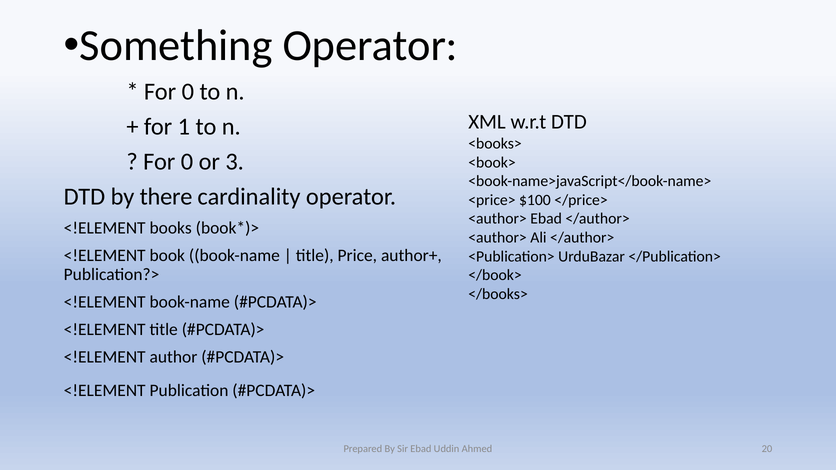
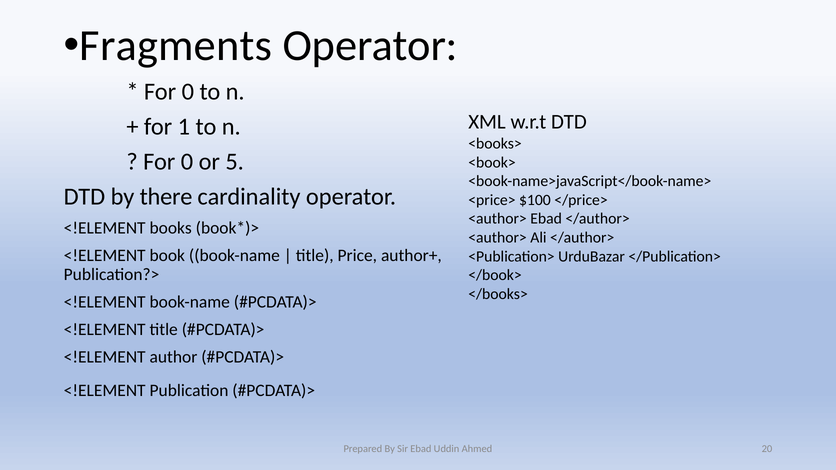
Something: Something -> Fragments (176, 46)
3: 3 -> 5 (235, 162)
